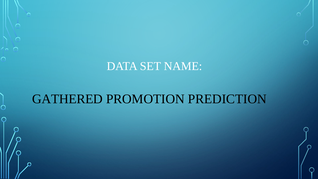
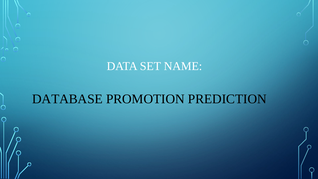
GATHERED: GATHERED -> DATABASE (67, 99)
